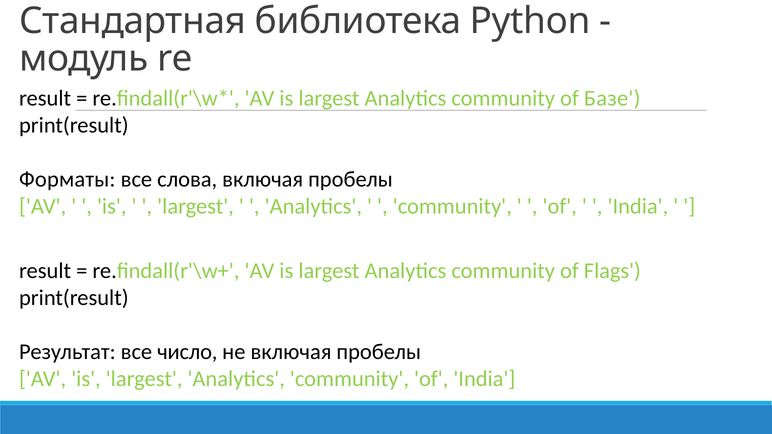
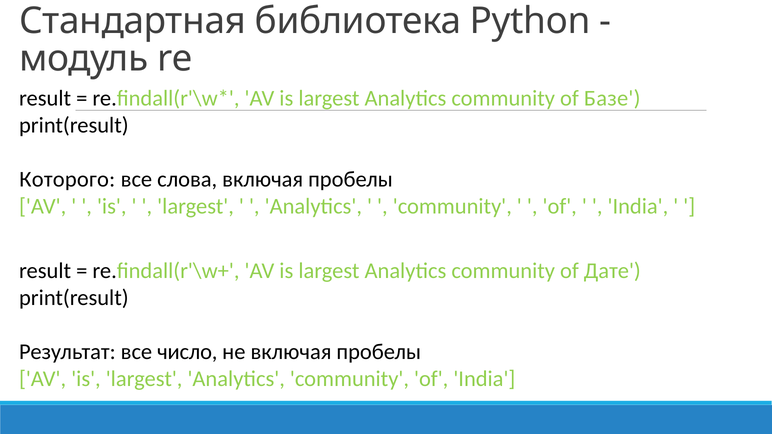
Форматы: Форматы -> Которого (67, 179)
Flags: Flags -> Дате (612, 271)
